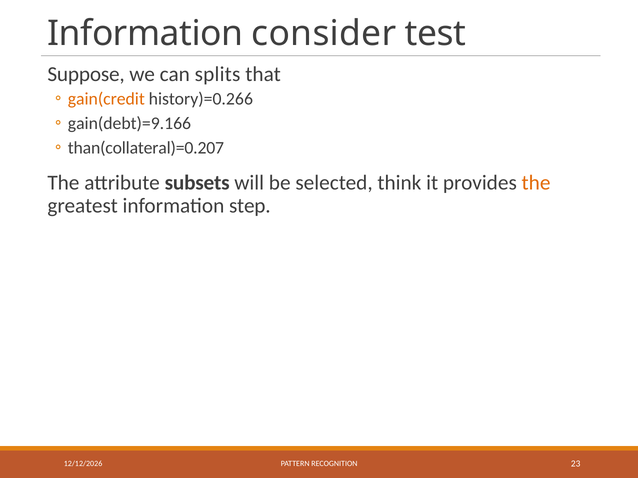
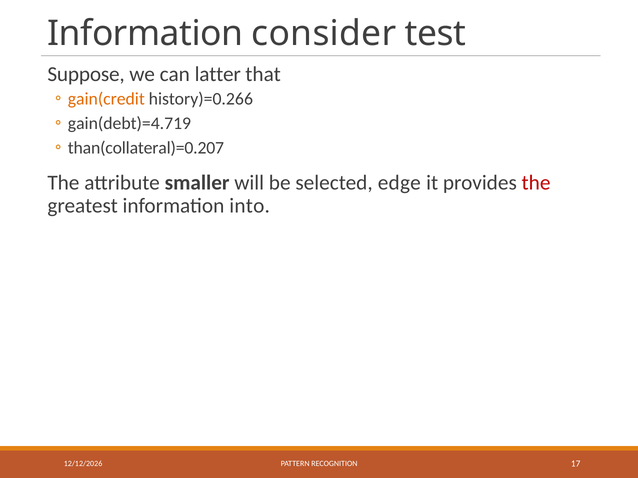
splits: splits -> latter (218, 74)
gain(debt)=9.166: gain(debt)=9.166 -> gain(debt)=4.719 (129, 123)
subsets: subsets -> smaller (197, 183)
think: think -> edge (399, 183)
the colour: orange -> red (536, 183)
step: step -> into (250, 206)
23: 23 -> 17 (576, 464)
